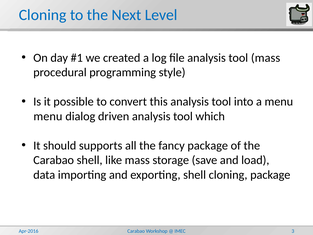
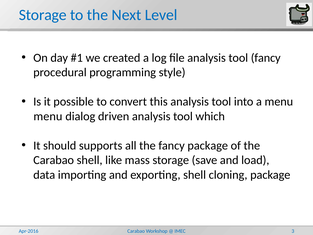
Cloning: Cloning -> Storage (43, 15)
tool mass: mass -> fancy (266, 58)
